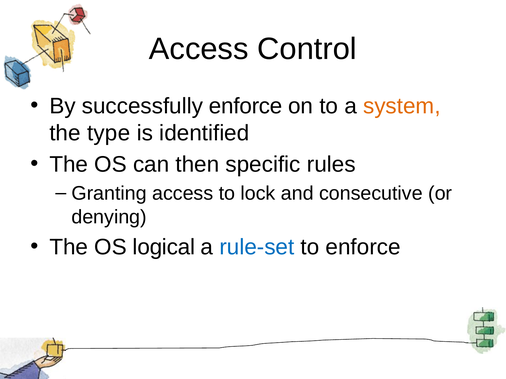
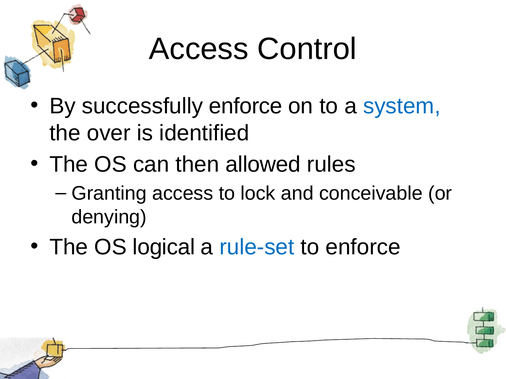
system colour: orange -> blue (402, 106)
type: type -> over (109, 133)
specific: specific -> allowed (263, 165)
consecutive: consecutive -> conceivable (371, 194)
